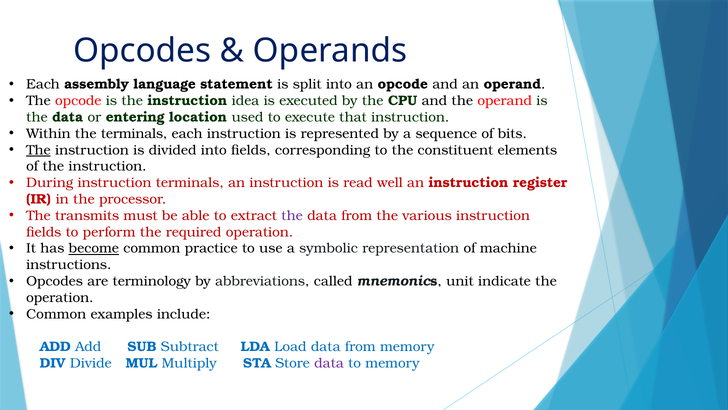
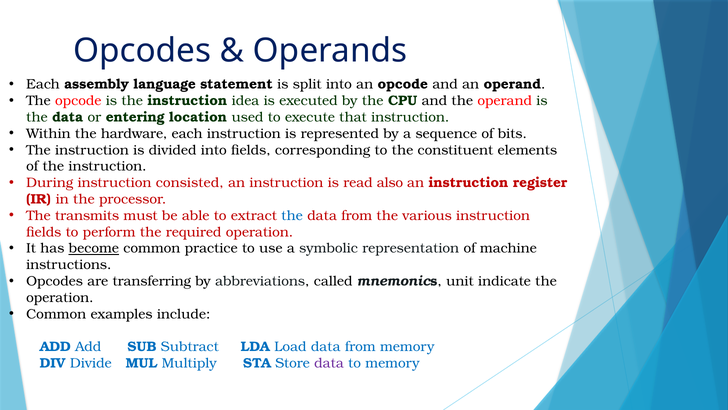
the terminals: terminals -> hardware (134, 134)
The underline: present -> none (38, 150)
instruction terminals: terminals -> consisted (190, 183)
well: well -> also (390, 183)
the colour: purple -> blue (292, 215)
terminology: terminology -> transferring (152, 281)
